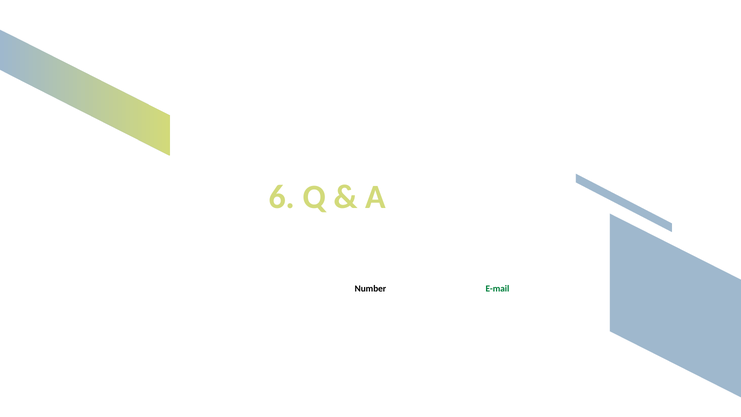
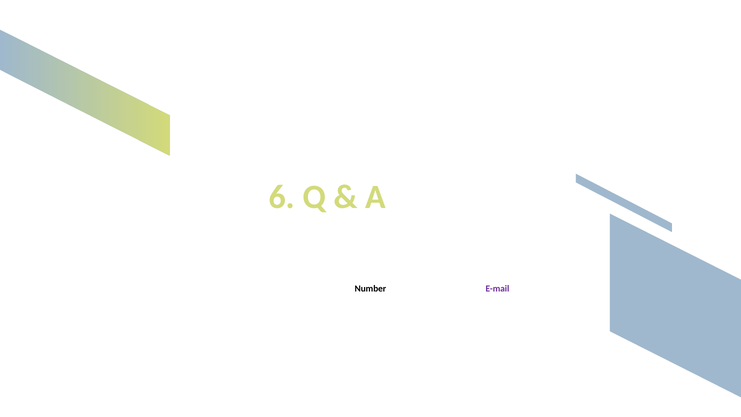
E-mail colour: green -> purple (497, 288)
